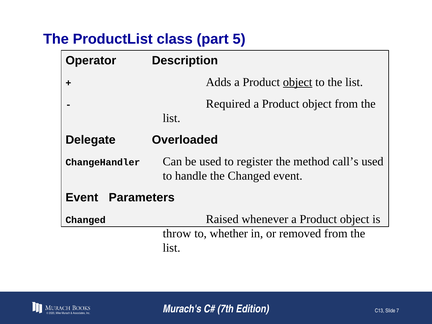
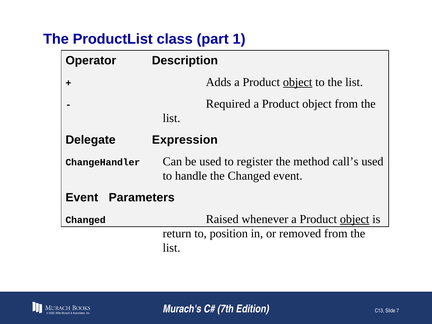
5: 5 -> 1 (239, 39)
Overloaded: Overloaded -> Expression (185, 140)
object underline: none -> present (355, 219)
throw: throw -> return (177, 234)
whether: whether -> position (229, 234)
